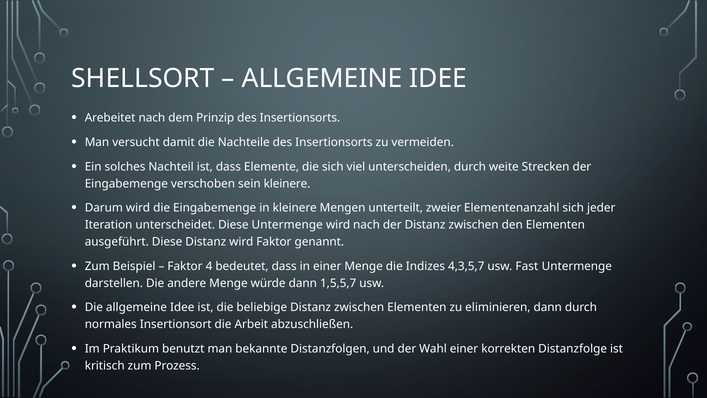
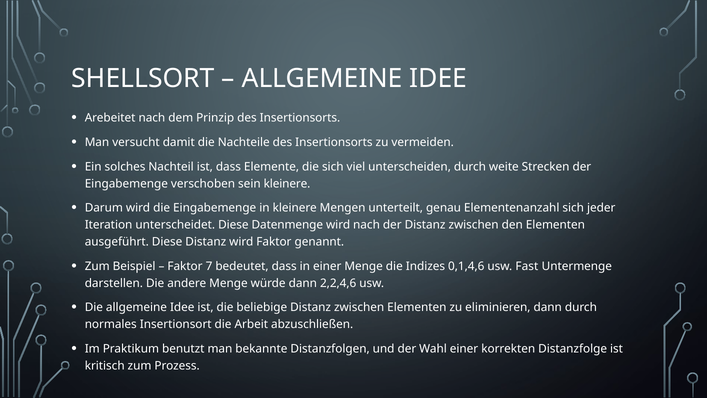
zweier: zweier -> genau (444, 208)
Diese Untermenge: Untermenge -> Datenmenge (287, 225)
4: 4 -> 7 (209, 266)
4,3,5,7: 4,3,5,7 -> 0,1,4,6 (466, 266)
1,5,5,7: 1,5,5,7 -> 2,2,4,6 (338, 283)
